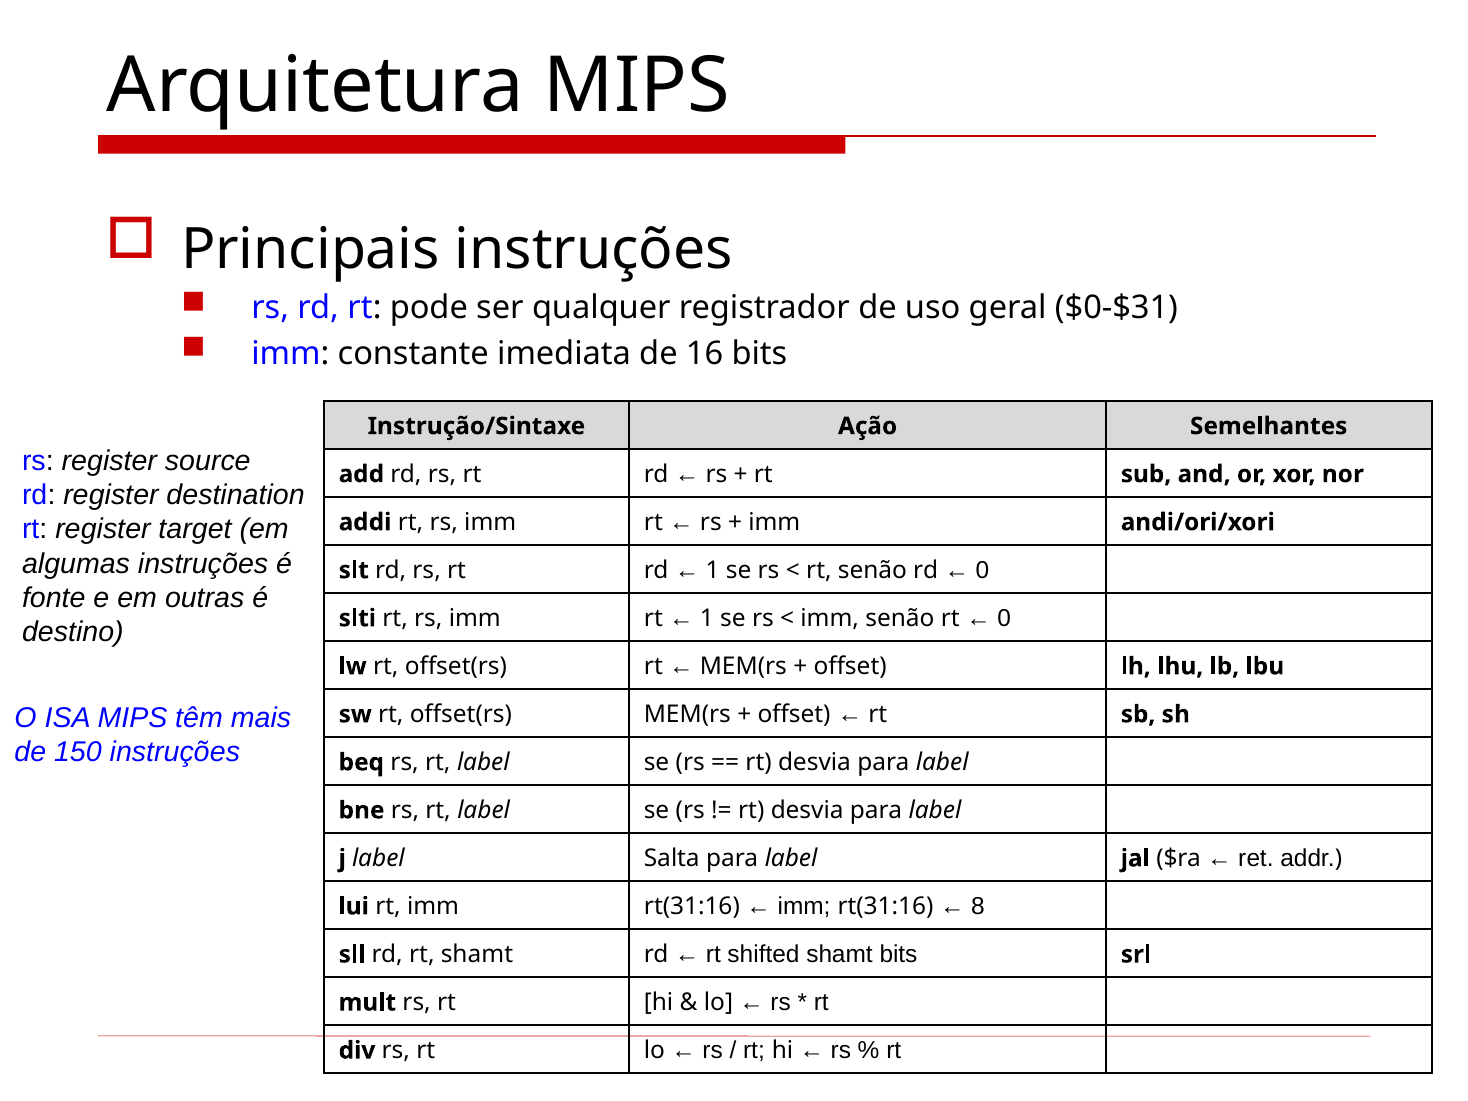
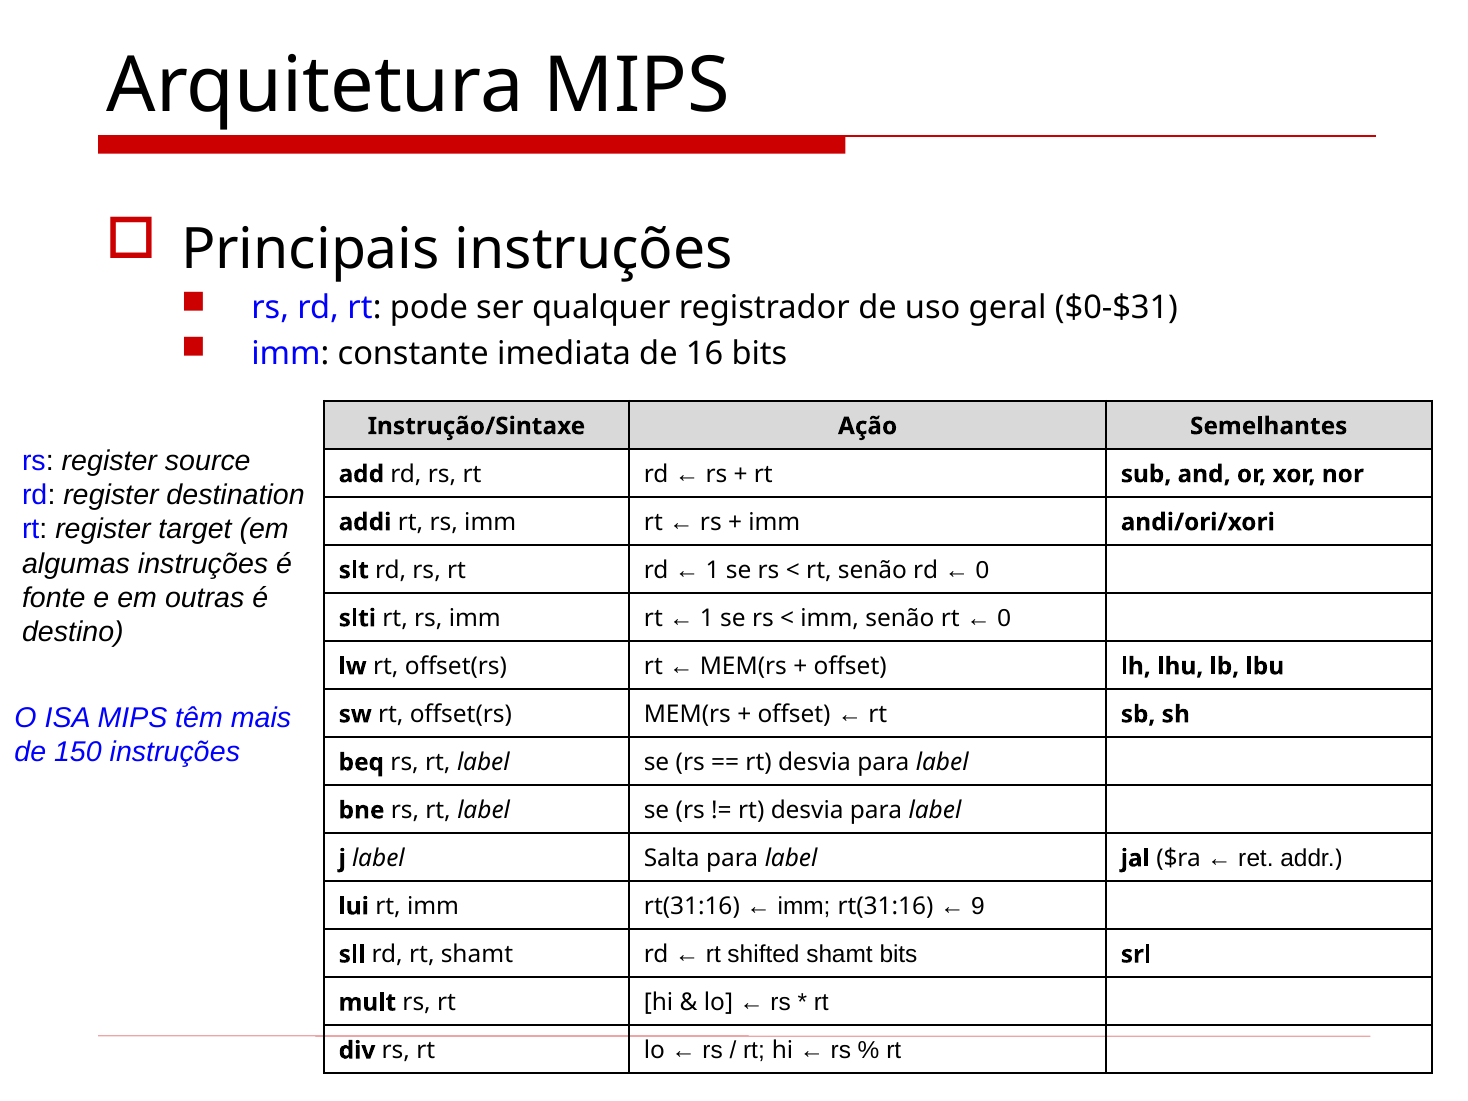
8: 8 -> 9 (978, 906)
